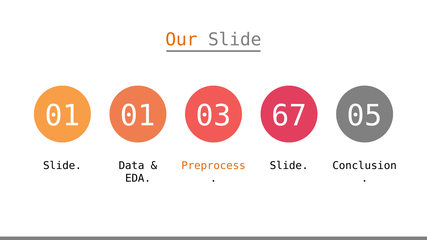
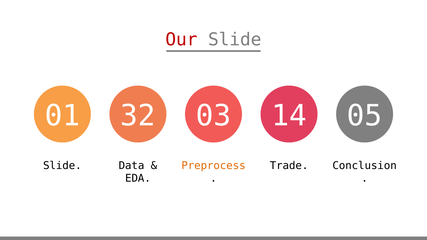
Our colour: orange -> red (181, 40)
01 01: 01 -> 32 (138, 116)
67: 67 -> 14 (289, 116)
Slide: Slide -> Trade (289, 166)
